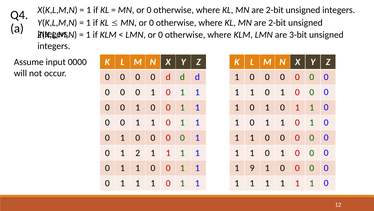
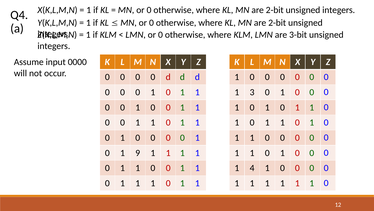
1: 1 -> 3 (252, 92)
2: 2 -> 9 (138, 152)
9: 9 -> 4 (252, 168)
